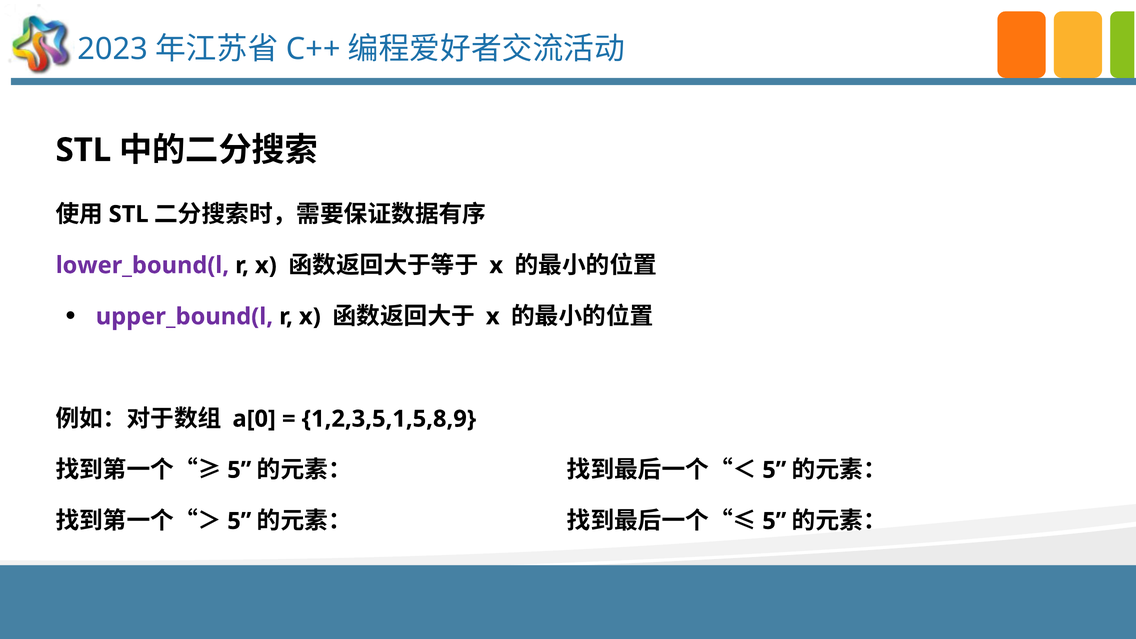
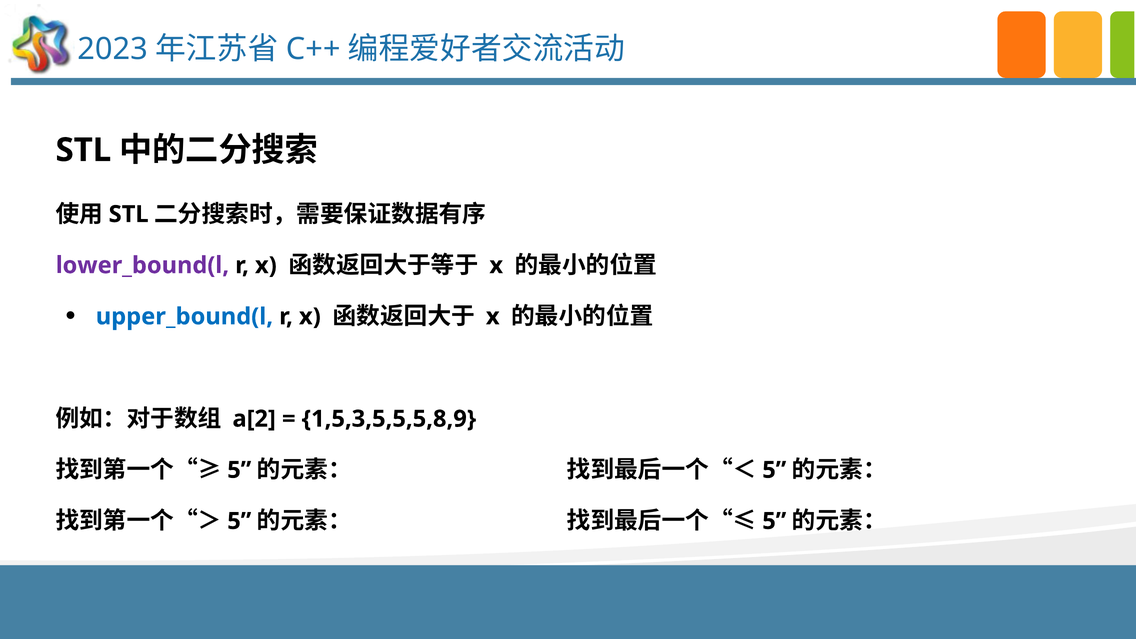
upper_bound(l colour: purple -> blue (184, 317)
a[0: a[0 -> a[2 (254, 419)
1,2,3,5,1,5,8,9: 1,2,3,5,1,5,8,9 -> 1,5,3,5,5,5,8,9 (389, 419)
